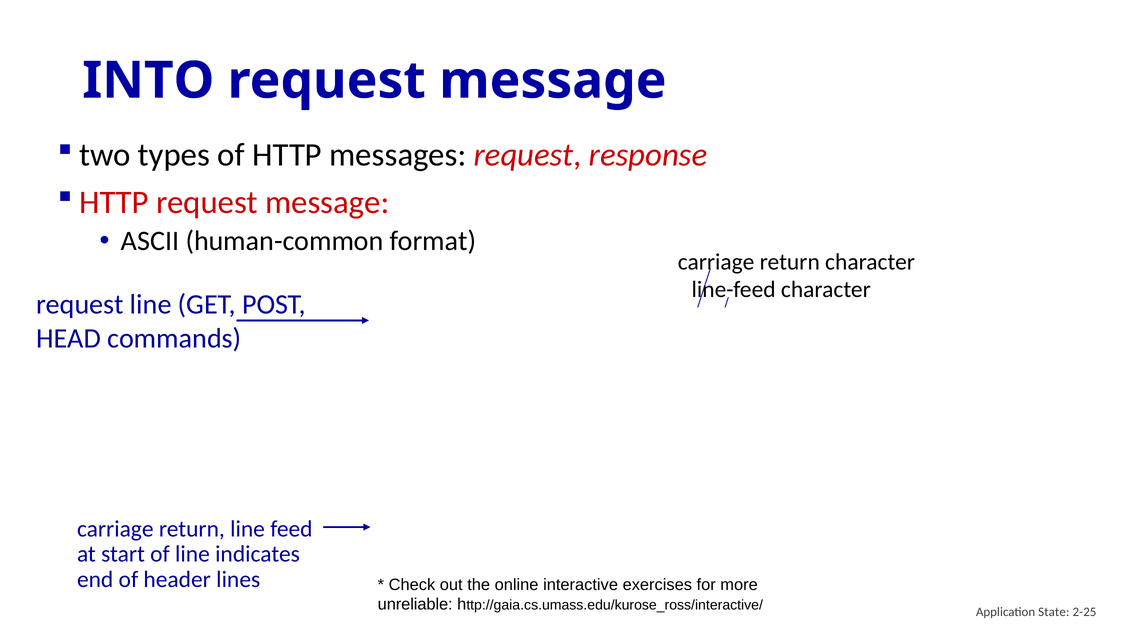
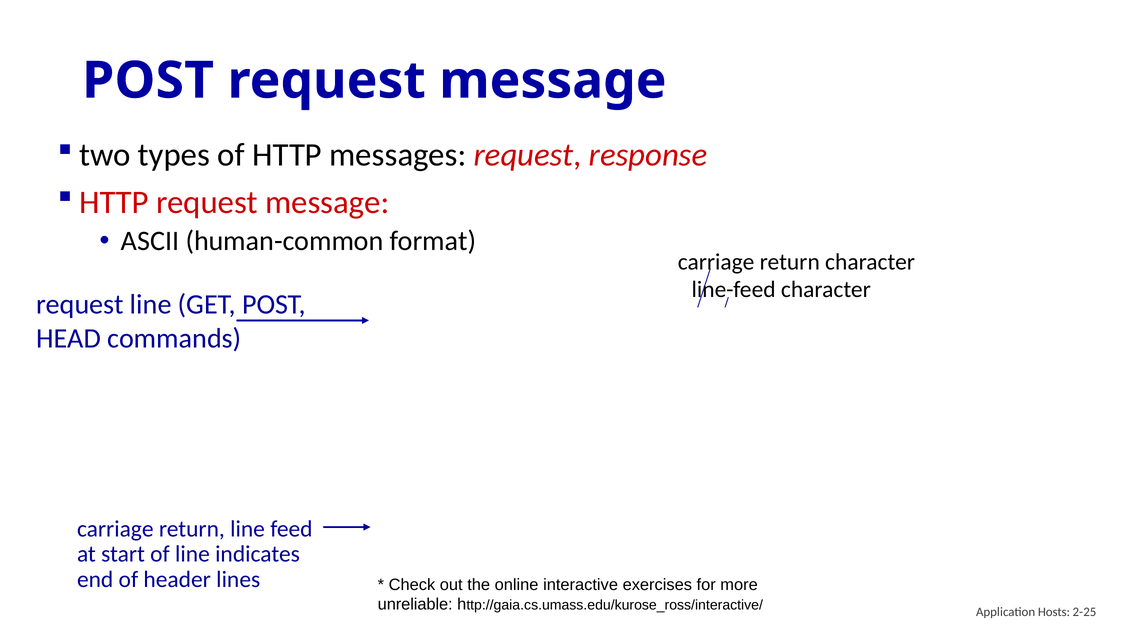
INTO: INTO -> POST (148, 81)
State: State -> Hosts (1054, 613)
